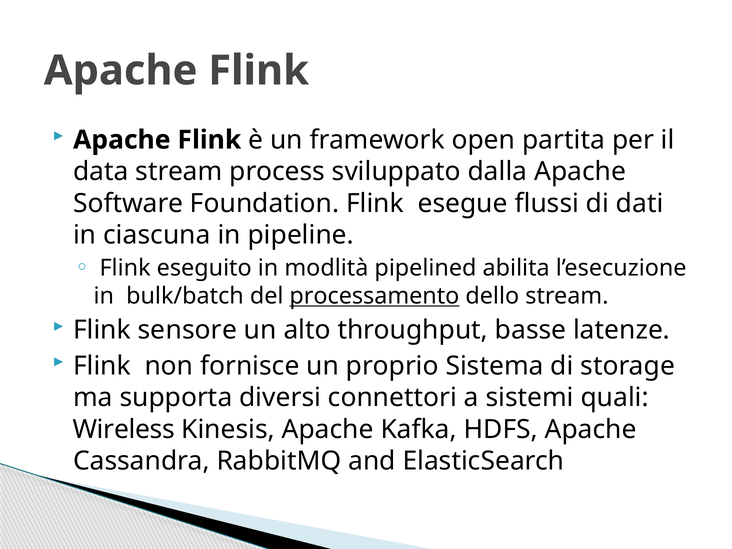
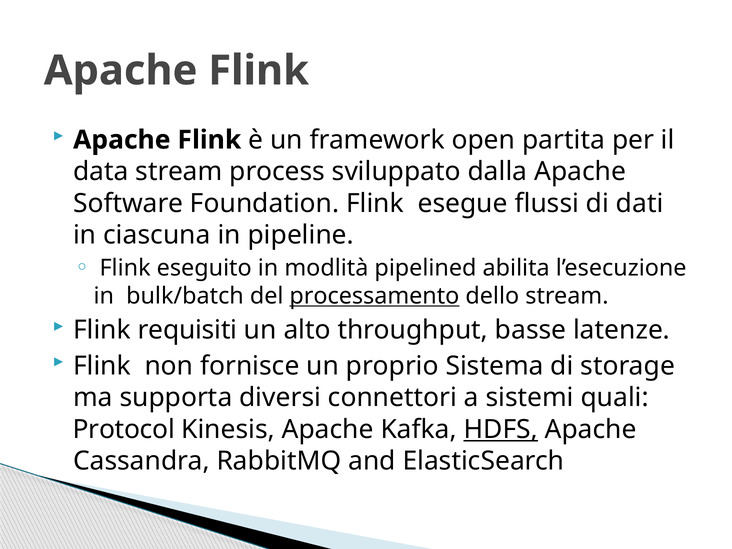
sensore: sensore -> requisiti (187, 330)
Wireless: Wireless -> Protocol (124, 429)
HDFS underline: none -> present (501, 429)
